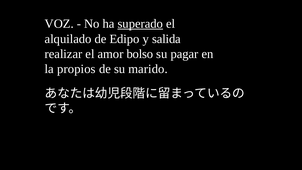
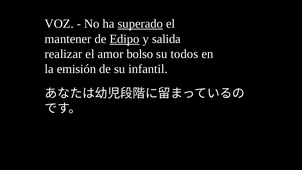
alquilado: alquilado -> mantener (68, 39)
Edipo underline: none -> present (125, 39)
pagar: pagar -> todos (184, 54)
propios: propios -> emisión (76, 69)
marido: marido -> infantil (148, 69)
